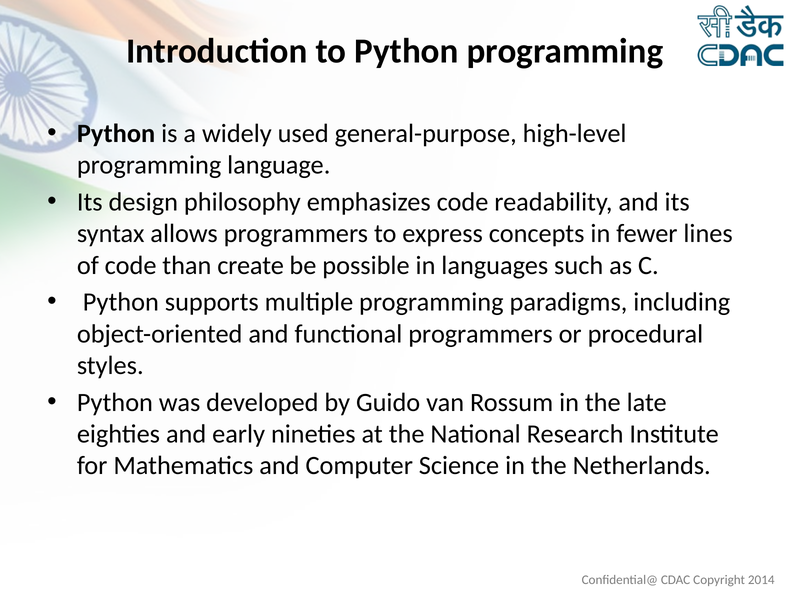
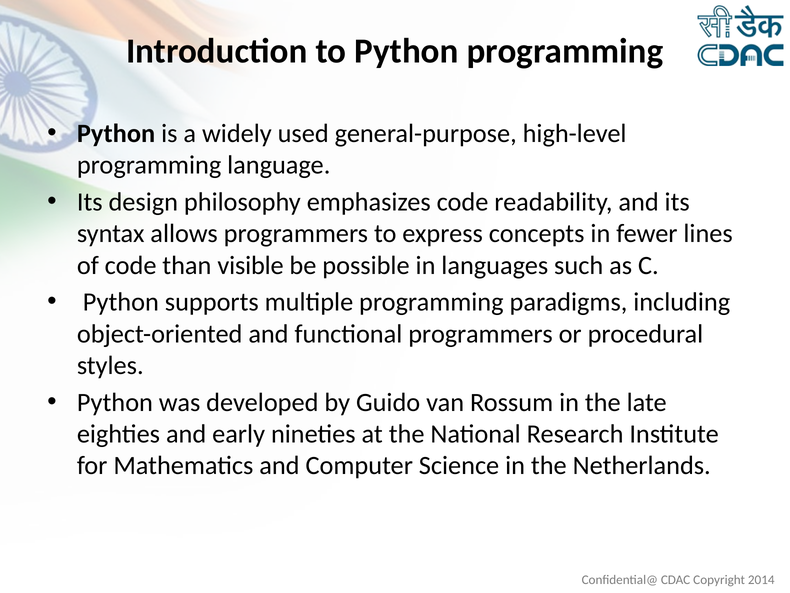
create: create -> visible (251, 265)
